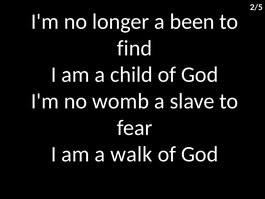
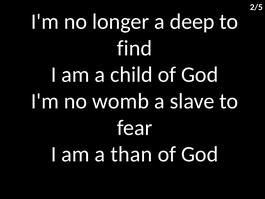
been: been -> deep (192, 22)
walk: walk -> than (131, 154)
